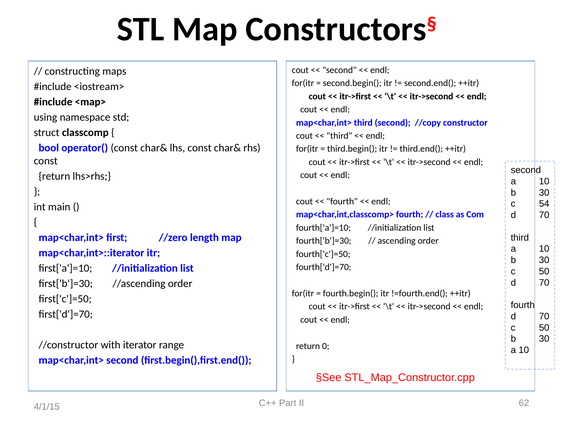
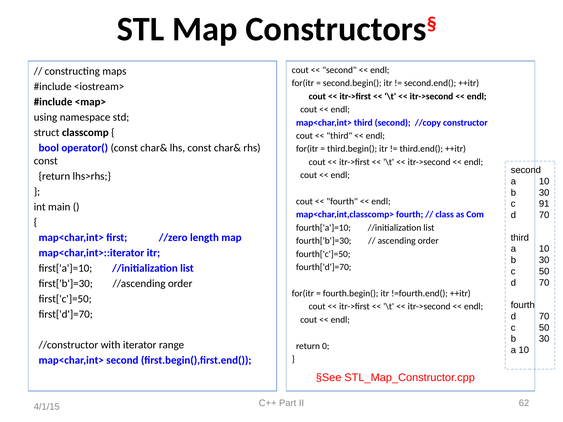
54: 54 -> 91 (544, 204)
